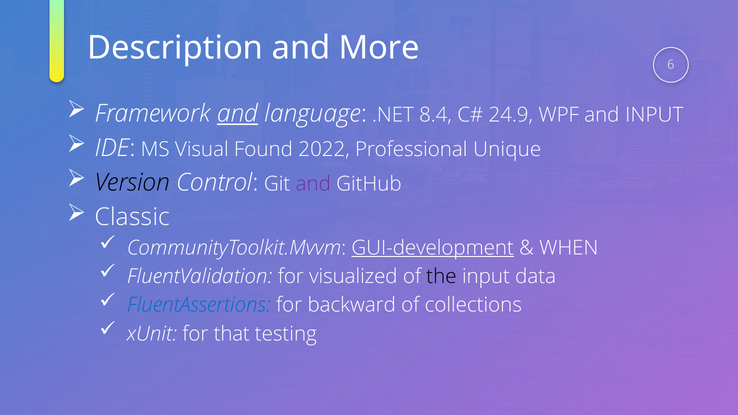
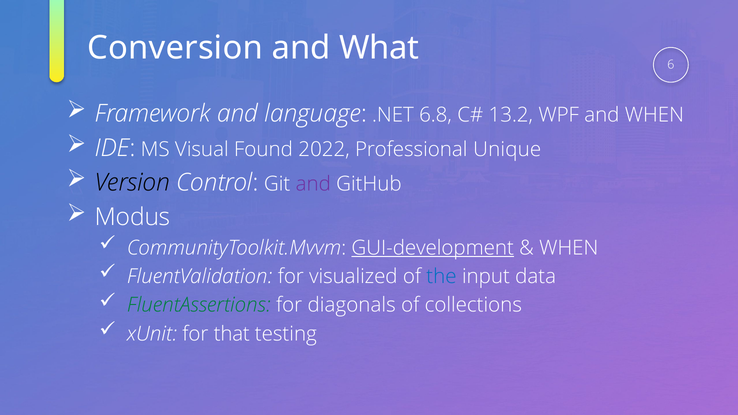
Description: Description -> Conversion (175, 48)
More: More -> What (379, 48)
and underline: present -> none (238, 114)
8.4: 8.4 -> 6.8 (435, 115)
24.9: 24.9 -> 13.2 (511, 115)
and INPUT: INPUT -> WHEN (654, 115)
Classic: Classic -> Modus (133, 217)
the colour: black -> blue (441, 277)
FluentAssertions colour: blue -> green (199, 305)
backward: backward -> diagonals (352, 305)
